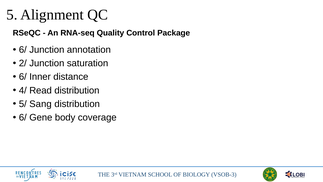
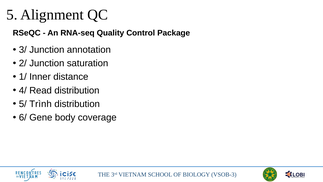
6/: 6/ -> 3/ (23, 50)
6/: 6/ -> 1/ (23, 77)
Sang: Sang -> Trình (41, 104)
